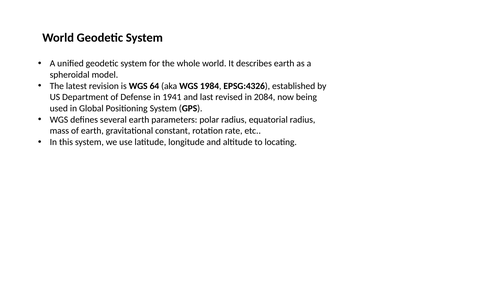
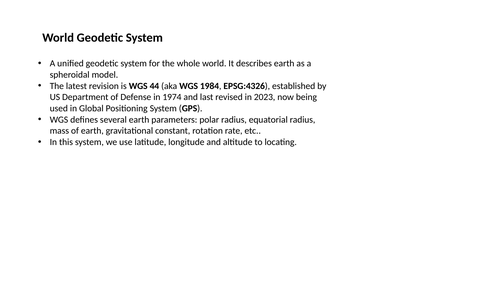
64: 64 -> 44 (154, 86)
1941: 1941 -> 1974 (172, 97)
2084: 2084 -> 2023 (265, 97)
